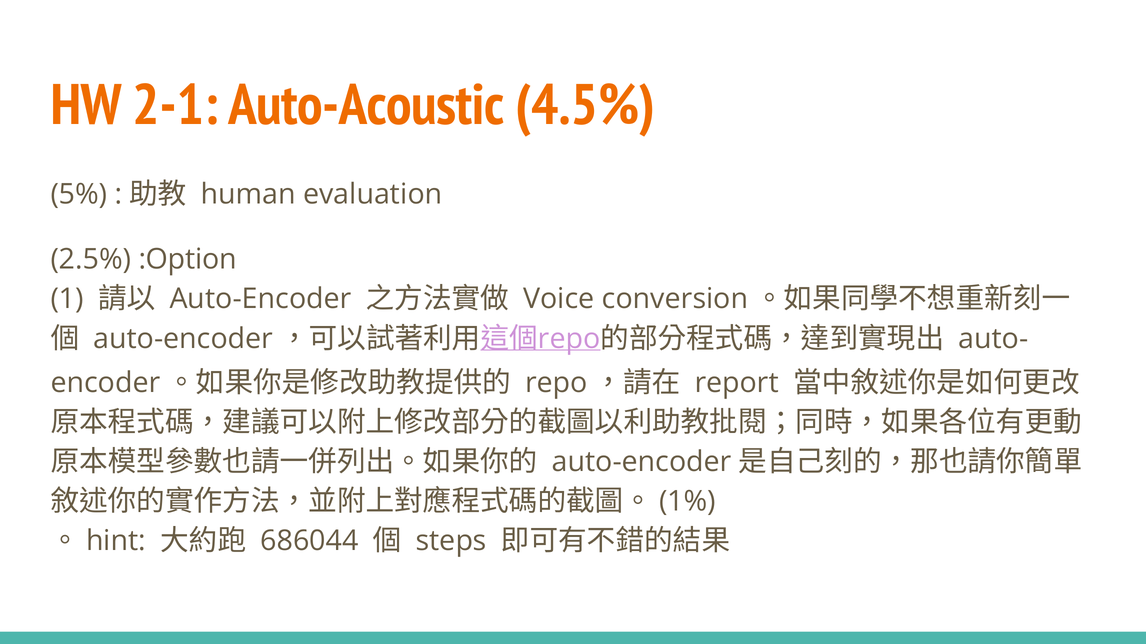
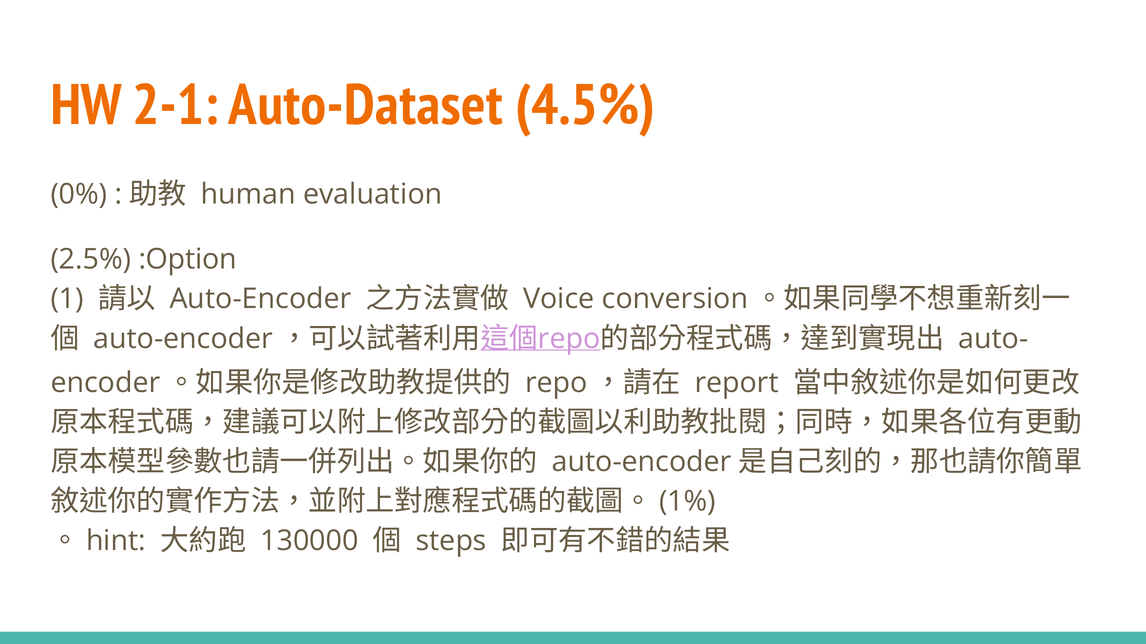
Auto-Acoustic: Auto-Acoustic -> Auto-Dataset (366, 106)
5%: 5% -> 0% (79, 195)
686044: 686044 -> 130000 (309, 541)
